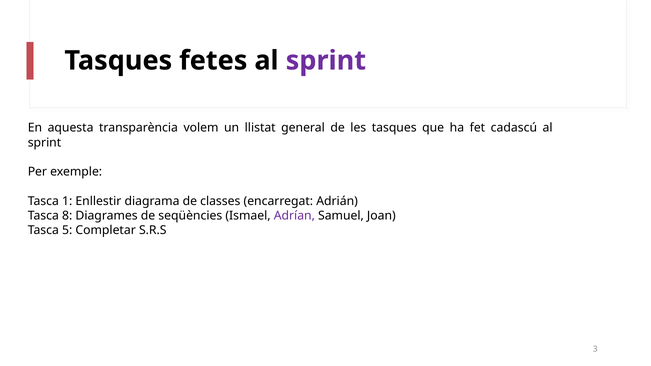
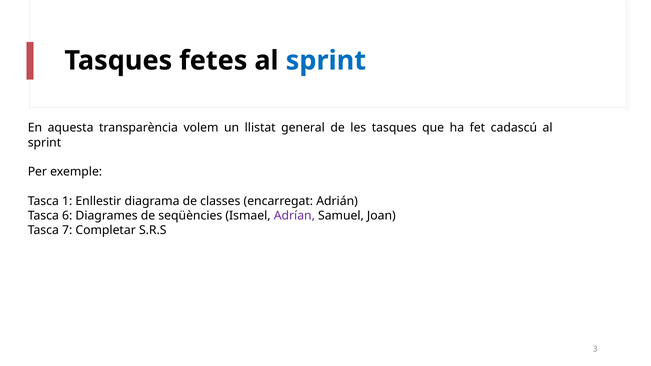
sprint colour: purple -> blue (326, 61)
8: 8 -> 6 (67, 216)
5: 5 -> 7 (67, 231)
